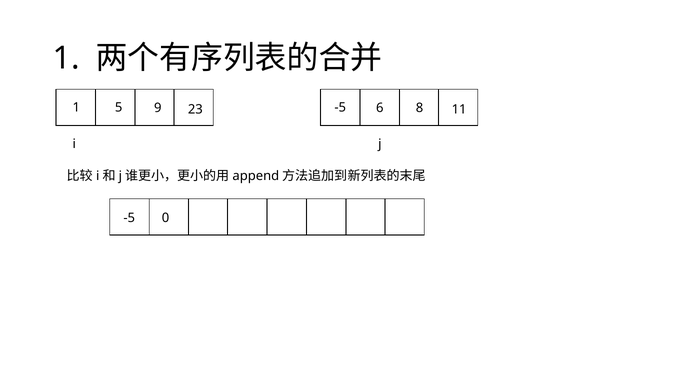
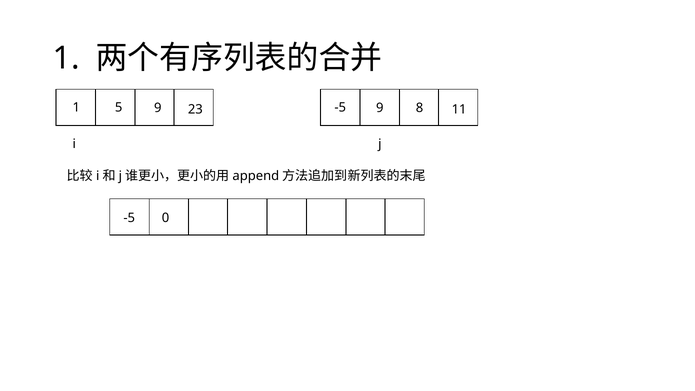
-5 6: 6 -> 9 (380, 108)
